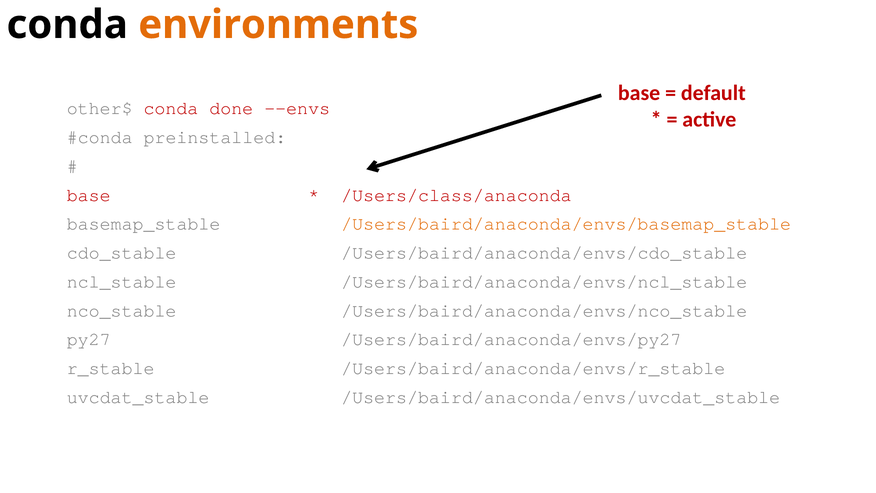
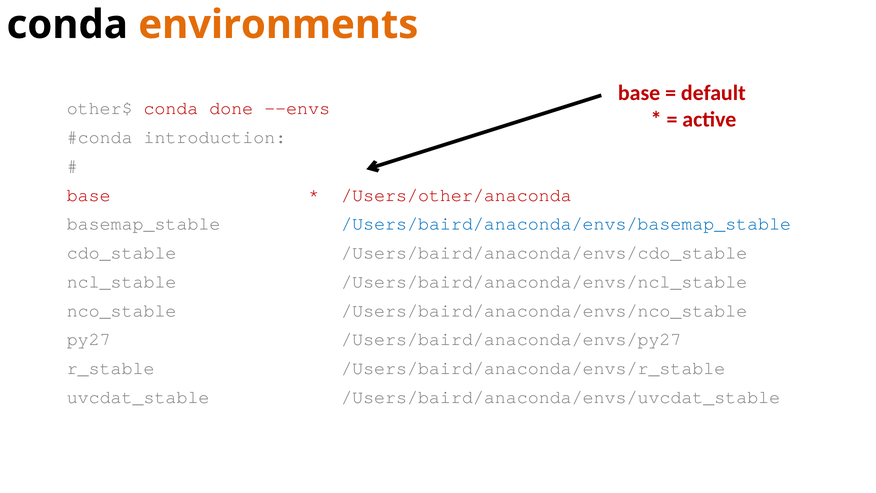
preinstalled: preinstalled -> introduction (215, 137)
/Users/class/anaconda: /Users/class/anaconda -> /Users/other/anaconda (456, 195)
/Users/baird/anaconda/envs/basemap_stable colour: orange -> blue (566, 224)
